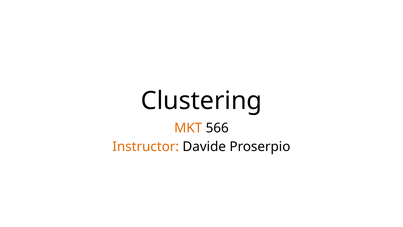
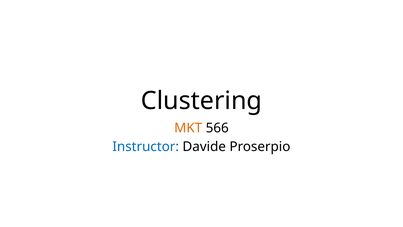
Instructor colour: orange -> blue (146, 146)
